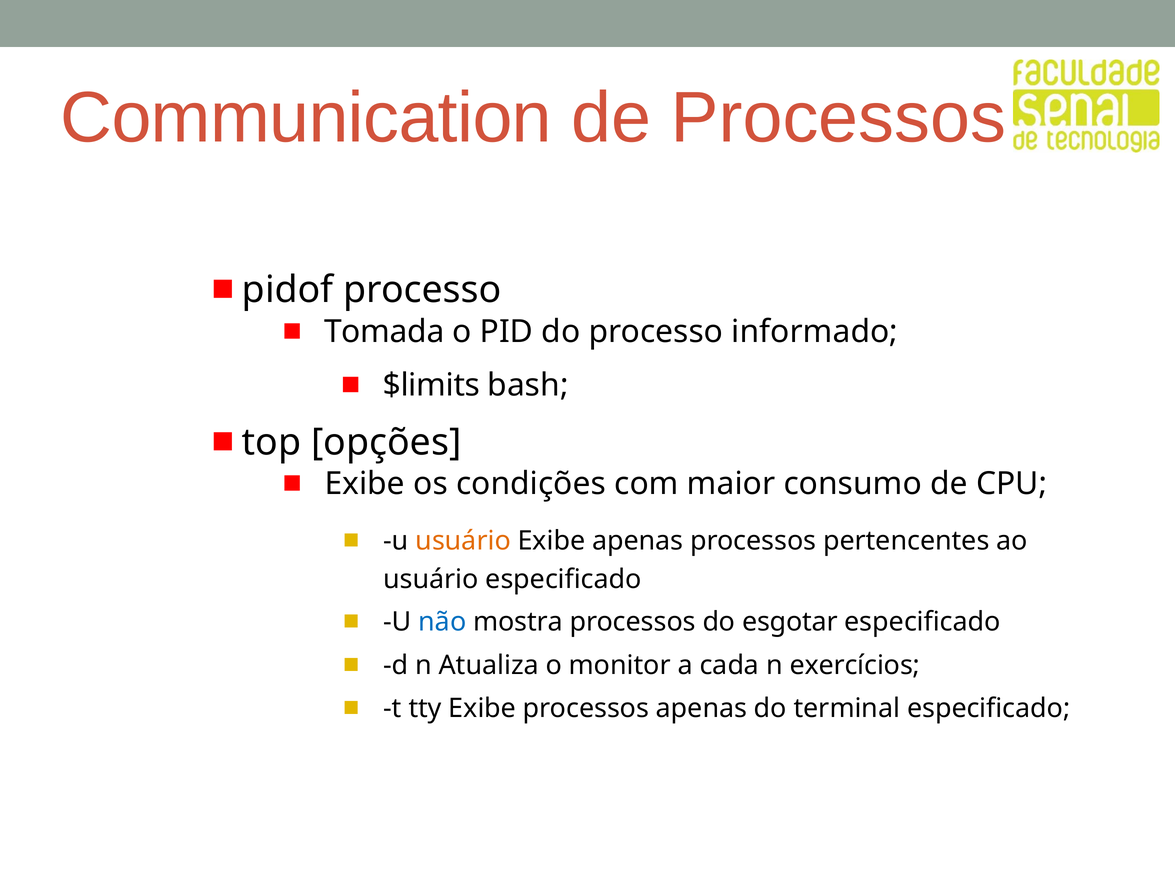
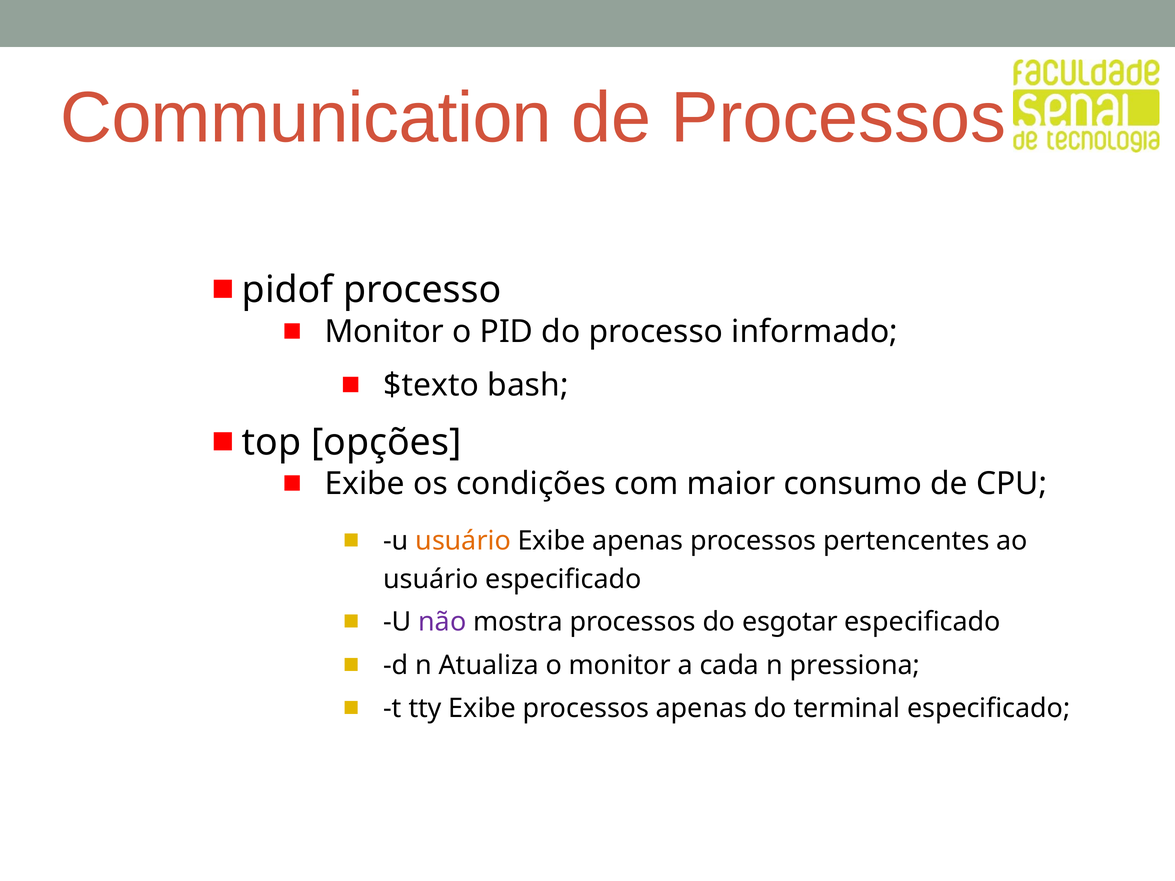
Tomada: Tomada -> Monitor (384, 332)
$limits: $limits -> $texto (431, 385)
não colour: blue -> purple (442, 622)
exercícios: exercícios -> pressiona (855, 665)
